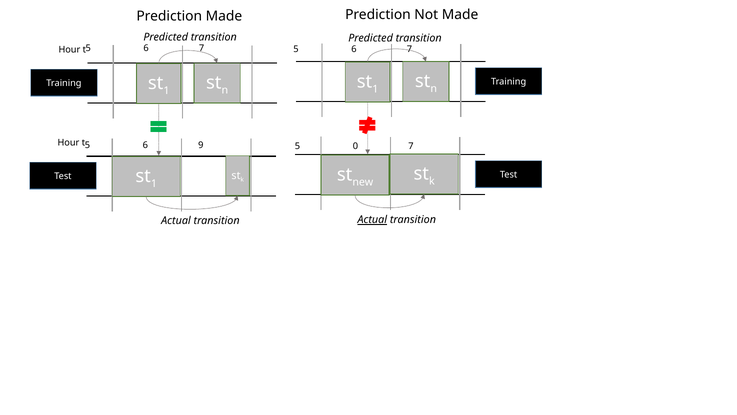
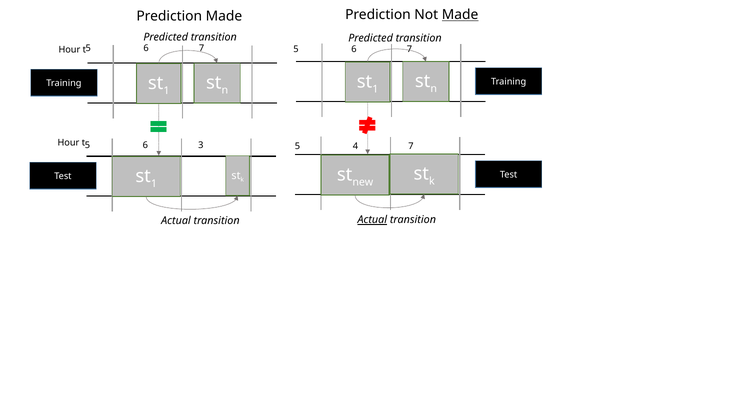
Made underline: none -> present (460, 15)
9: 9 -> 3 (201, 145)
0: 0 -> 4 (355, 146)
